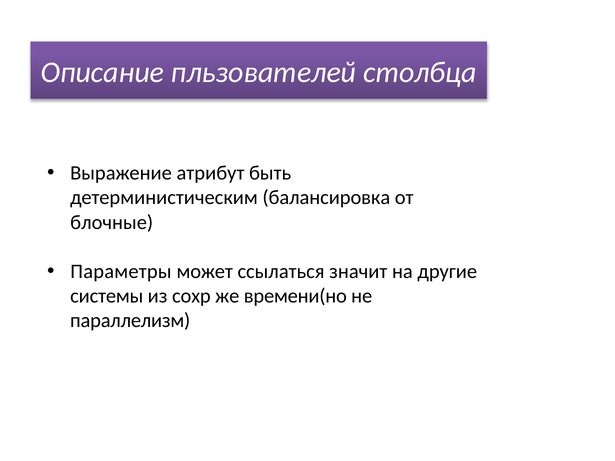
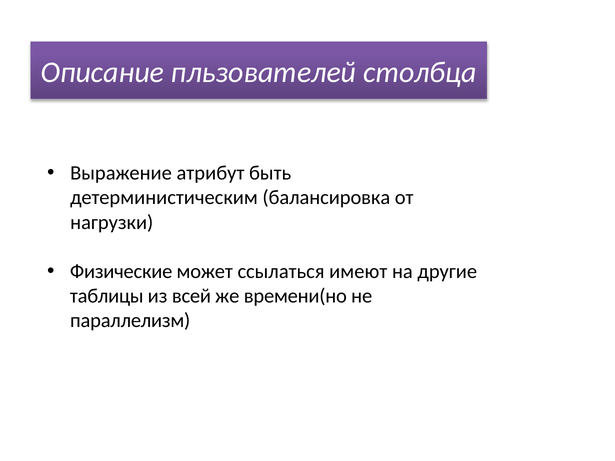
блочные: блочные -> нагрузки (112, 222)
Параметры: Параметры -> Физические (121, 272)
значит: значит -> имеют (358, 272)
системы: системы -> таблицы (107, 296)
сохр: сохр -> всей (191, 296)
